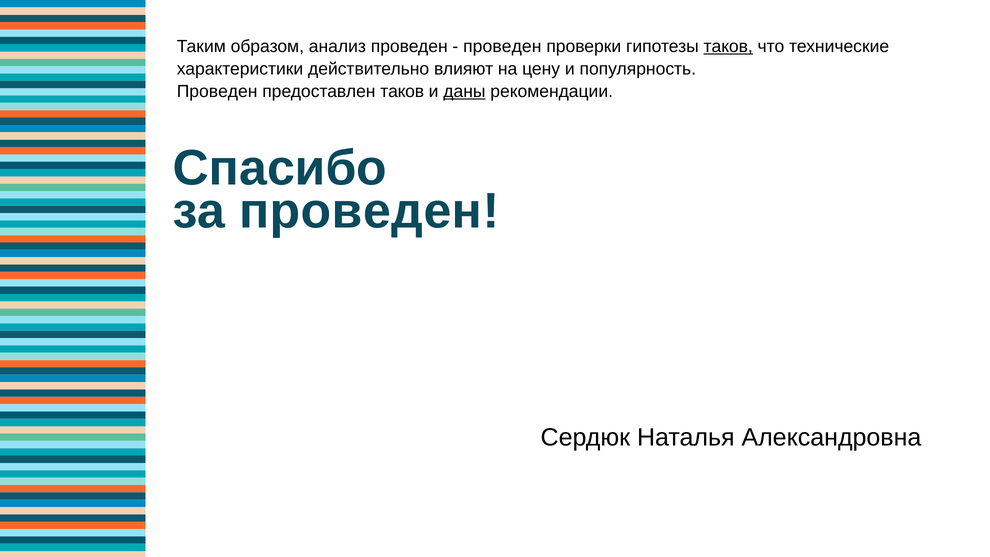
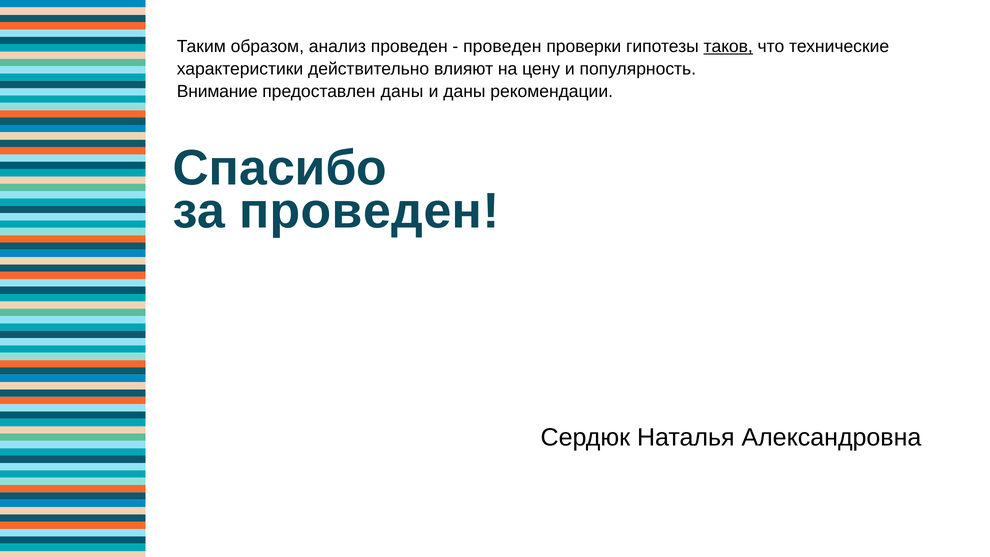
Проведен: Проведен -> Внимание (217, 91)
предоставлен таков: таков -> даны (402, 91)
даны underline: present -> none (464, 91)
